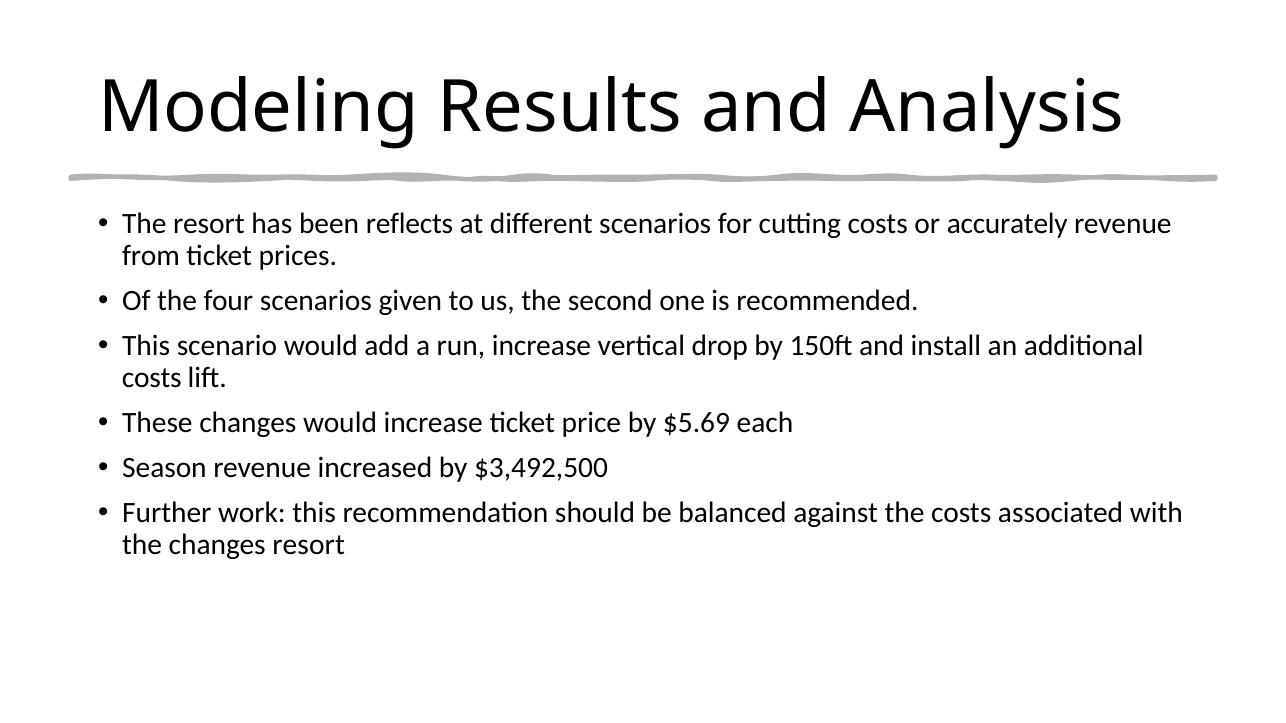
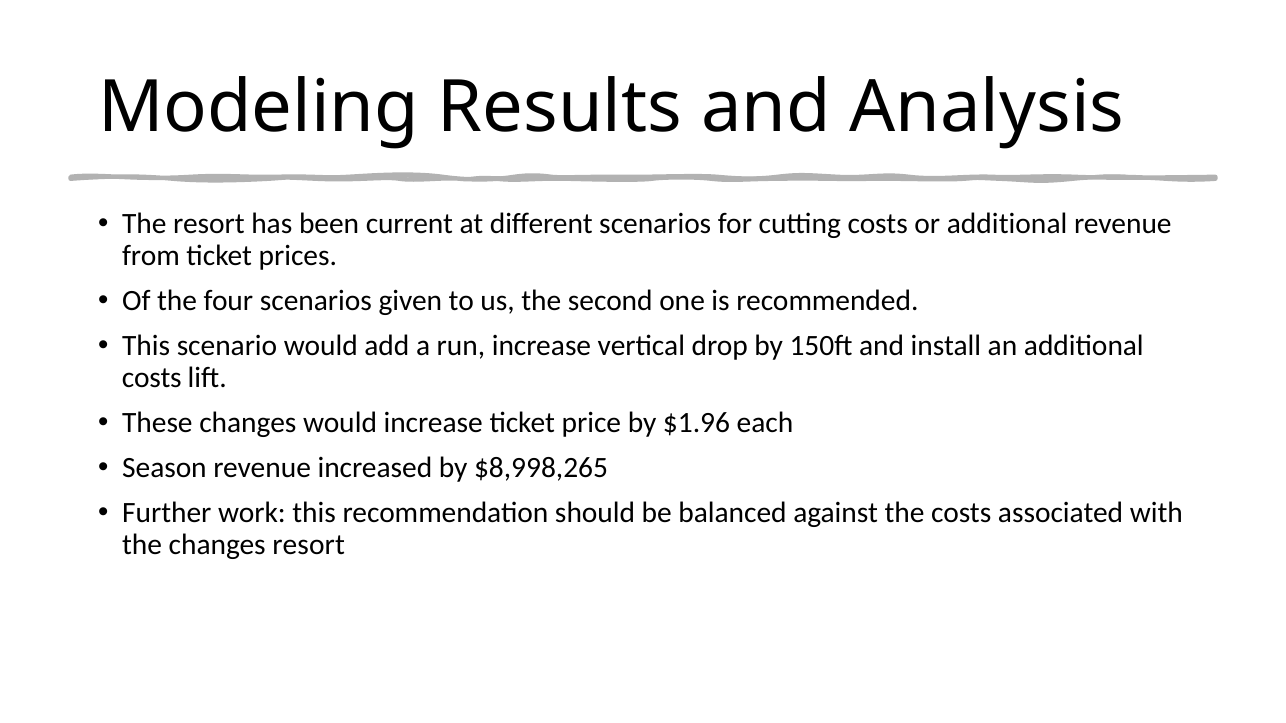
reflects: reflects -> current (409, 224)
or accurately: accurately -> additional (1007, 224)
$5.69: $5.69 -> $1.96 (696, 423)
$3,492,500: $3,492,500 -> $8,998,265 (541, 468)
